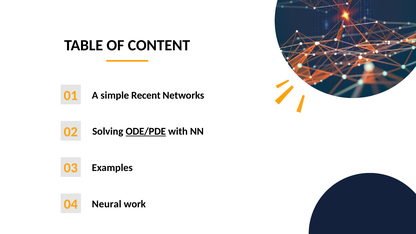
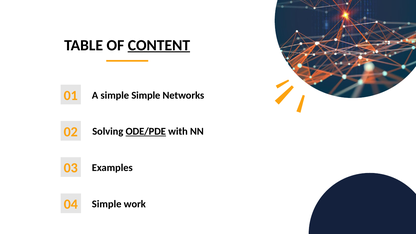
CONTENT underline: none -> present (159, 45)
simple Recent: Recent -> Simple (146, 95)
Neural: Neural -> Simple (107, 204)
